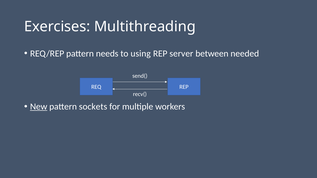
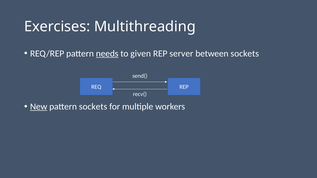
needs underline: none -> present (107, 54)
using: using -> given (141, 54)
between needed: needed -> sockets (245, 54)
